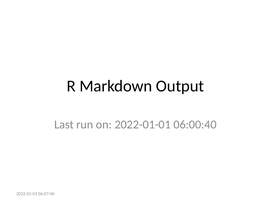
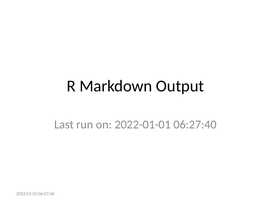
06:00:40: 06:00:40 -> 06:27:40 (195, 125)
